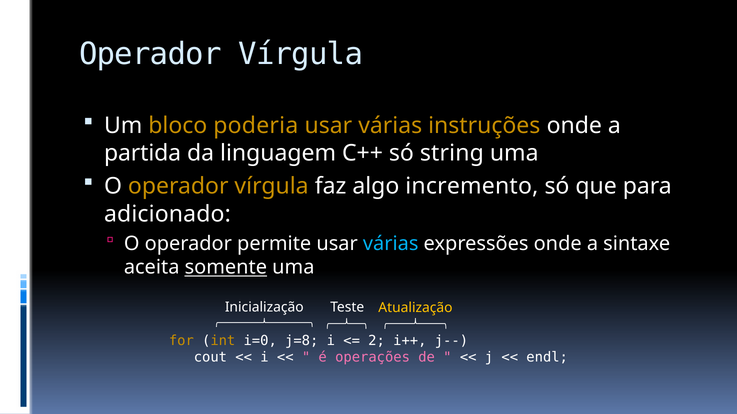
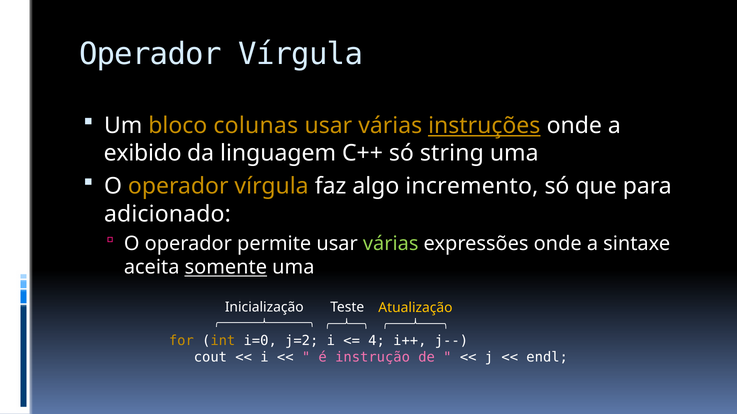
poderia: poderia -> colunas (256, 126)
instruções underline: none -> present (484, 126)
partida: partida -> exibido (143, 154)
várias colour: light blue -> light green (391, 244)
j=8: j=8 -> j=2 (302, 341)
2: 2 -> 4 (377, 341)
operações: operações -> instrução (373, 358)
